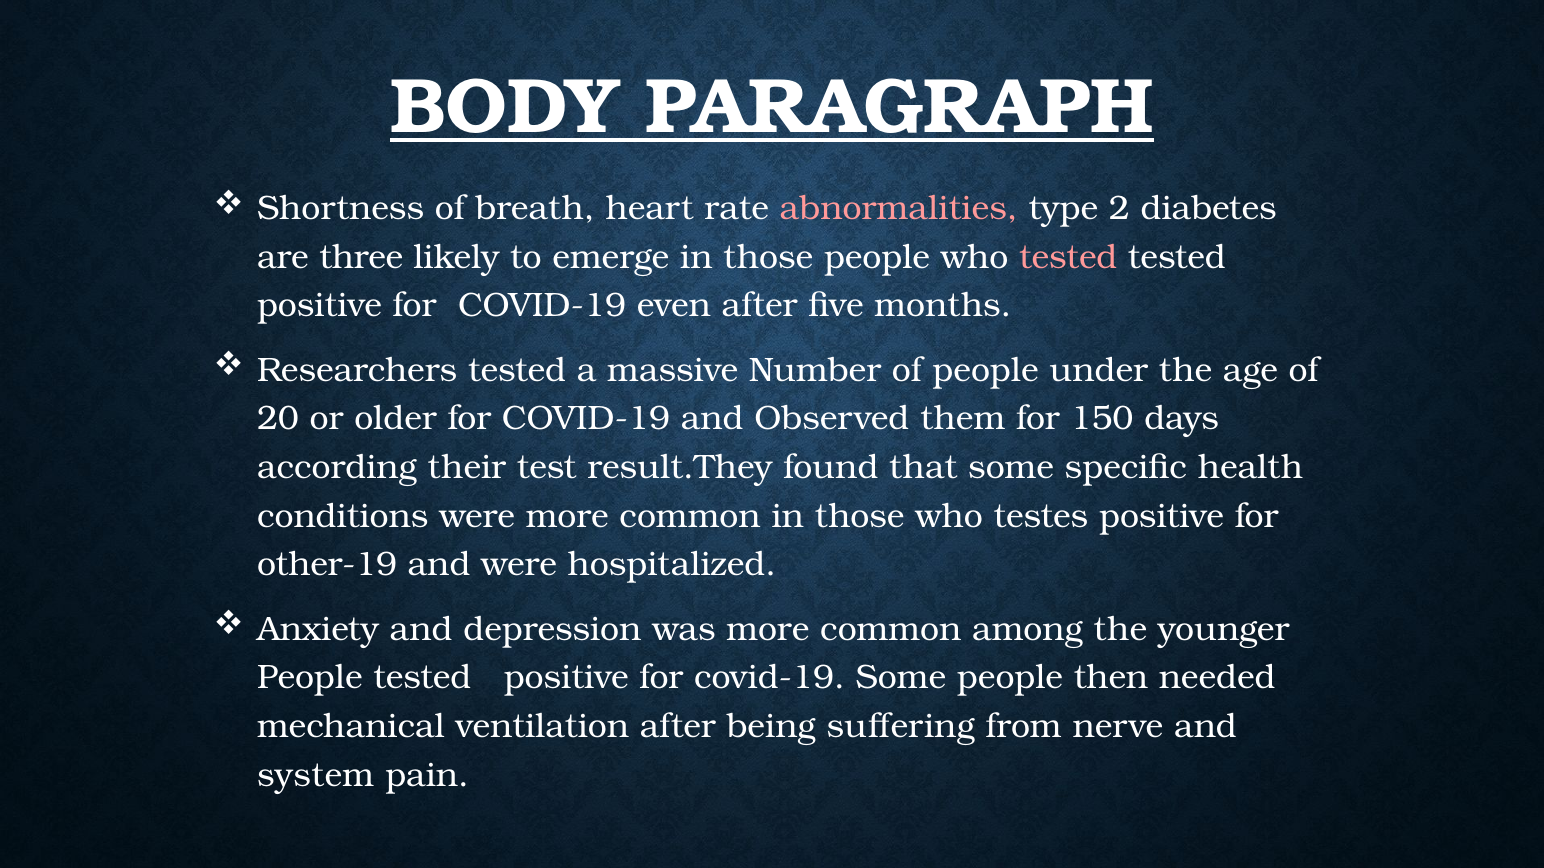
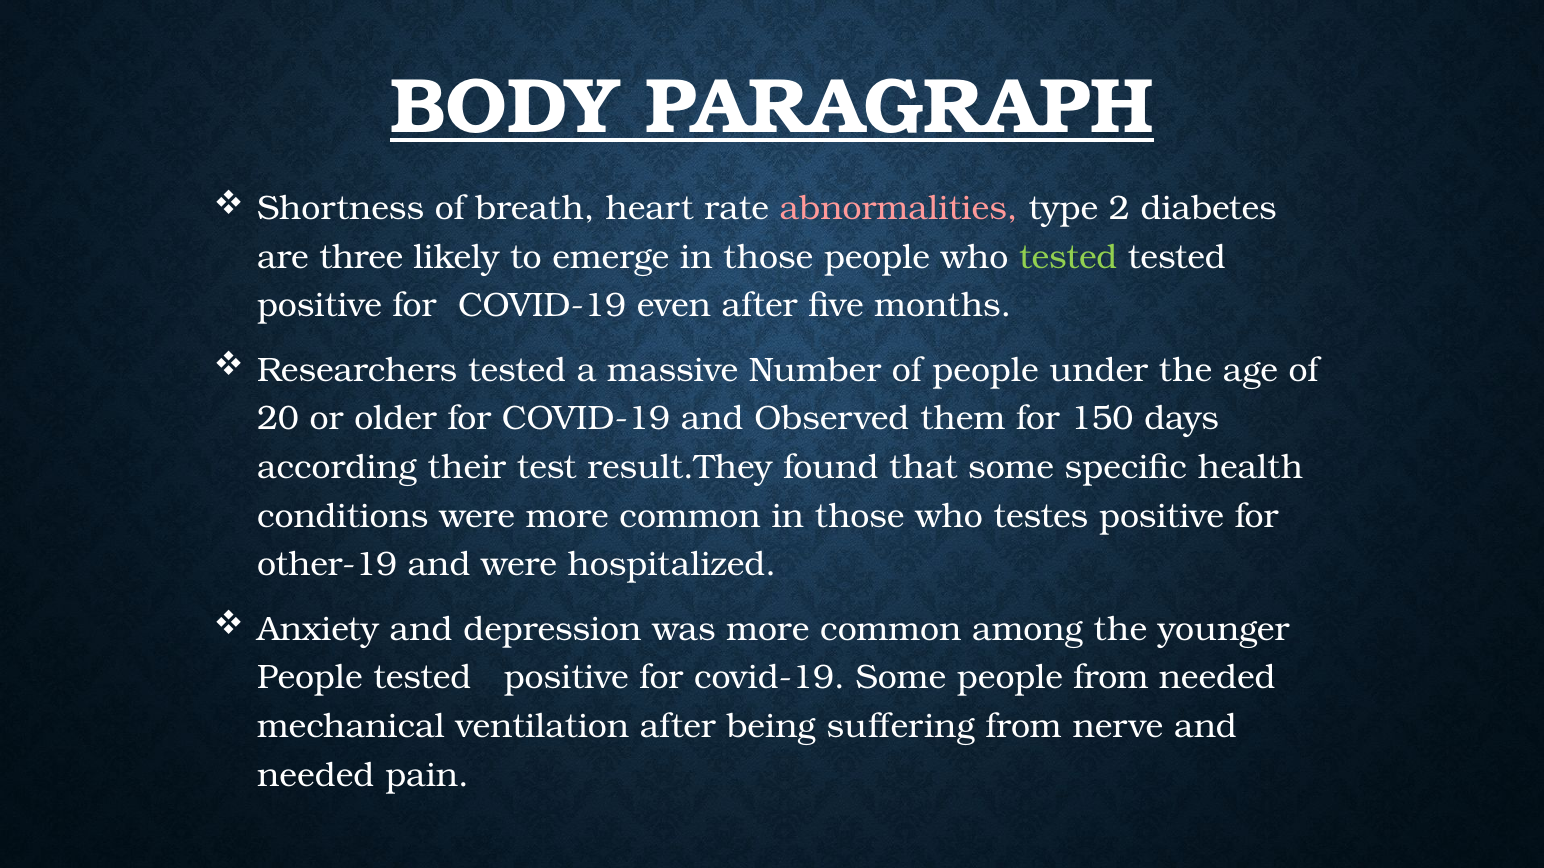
tested colour: pink -> light green (1068, 257)
people then: then -> from (1111, 678)
system: system -> needed (316, 775)
